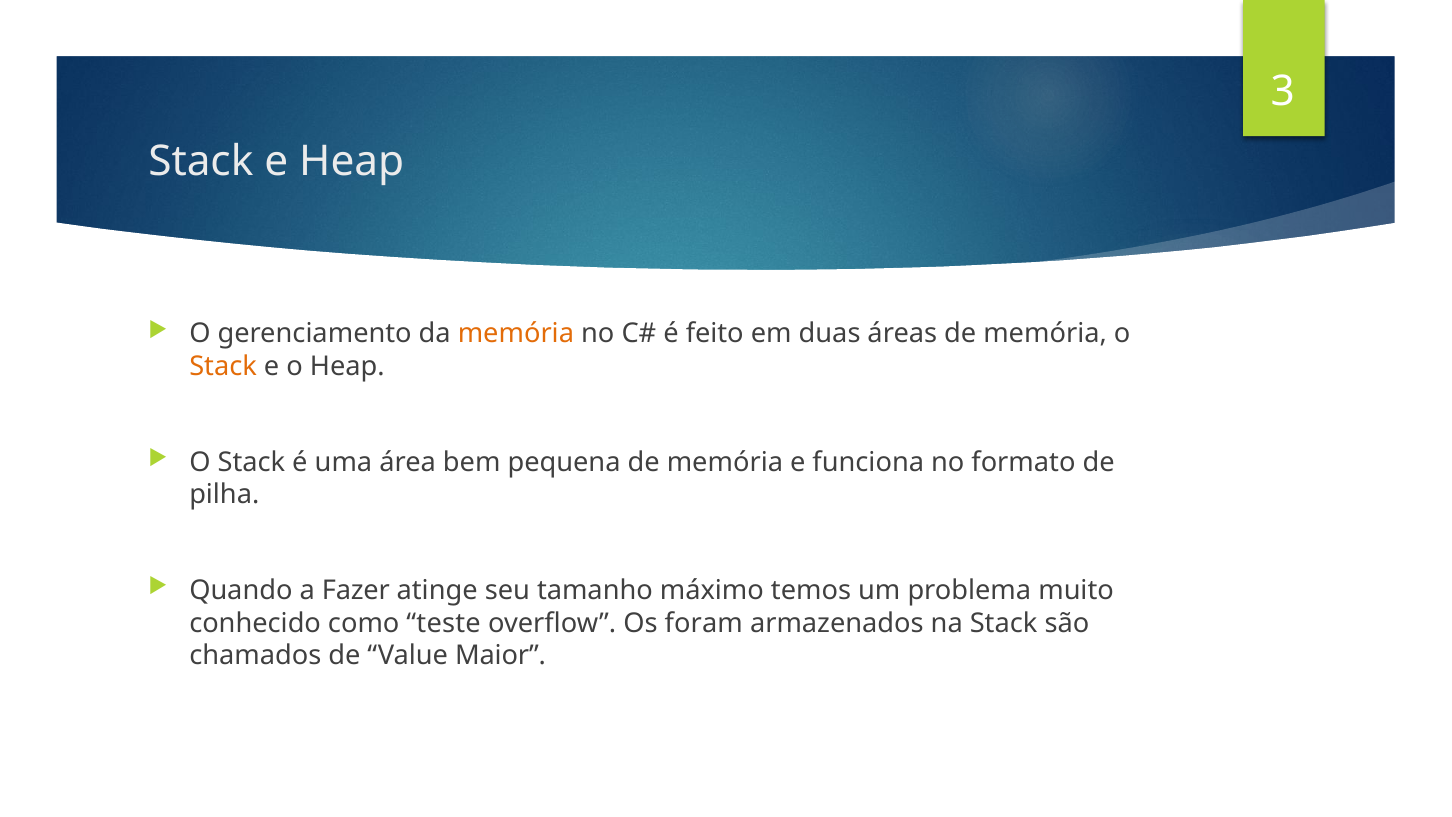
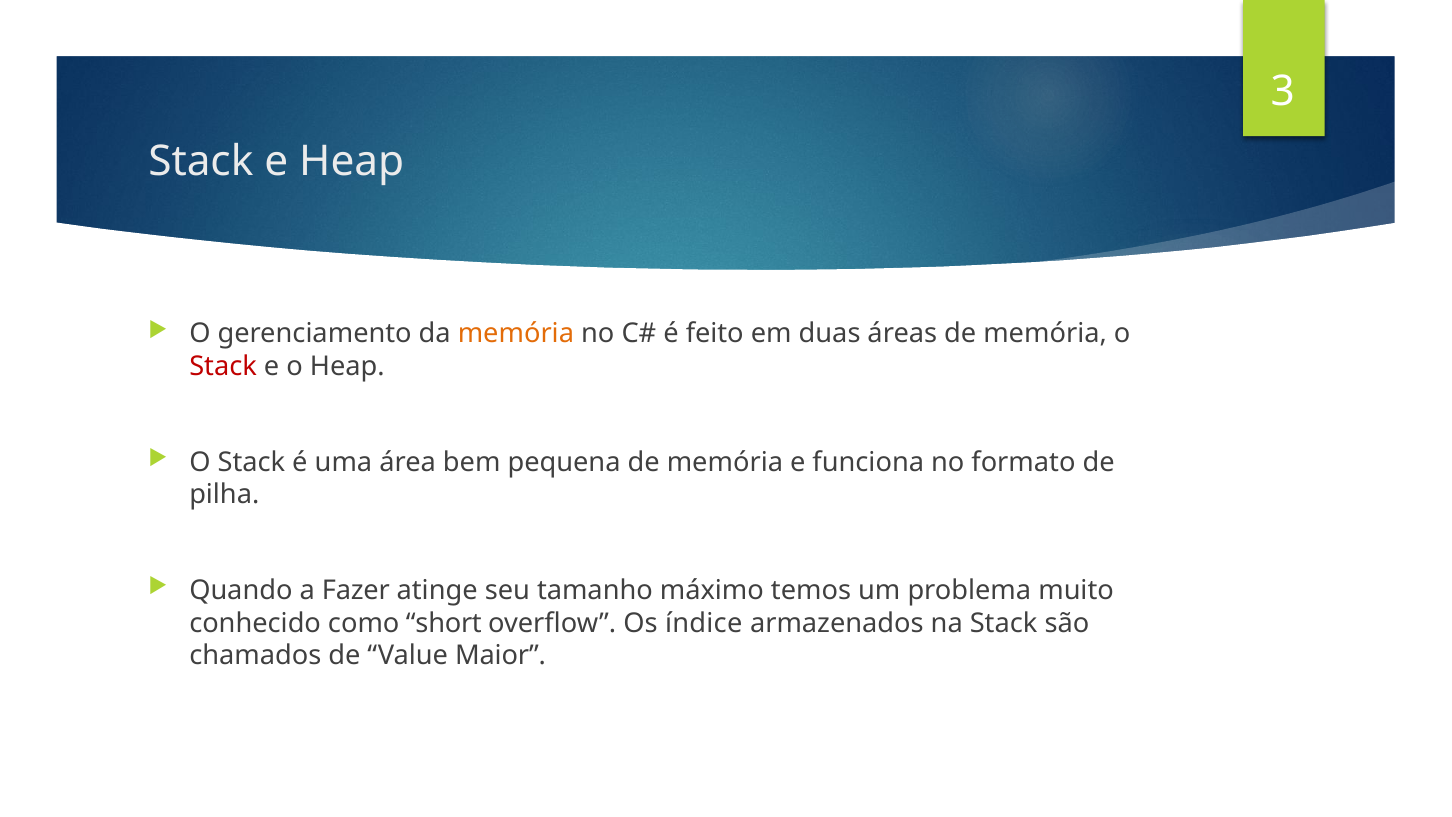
Stack colour: orange -> red (223, 366)
teste: teste -> short (444, 623)
foram: foram -> índice (704, 623)
